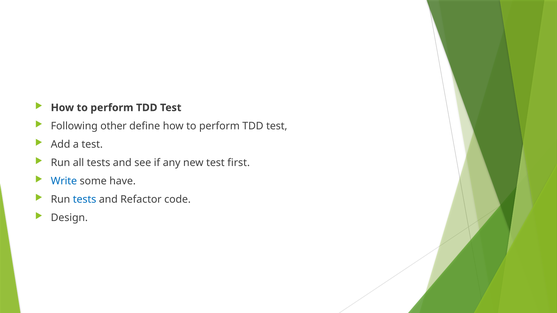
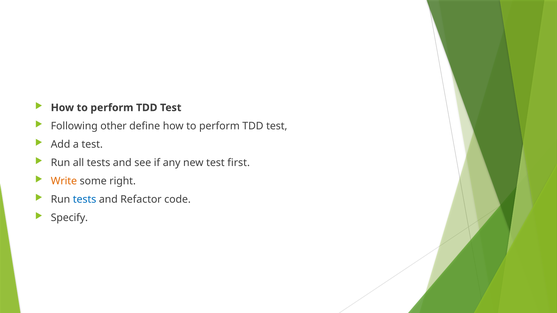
Write colour: blue -> orange (64, 181)
have: have -> right (123, 181)
Design: Design -> Specify (69, 218)
